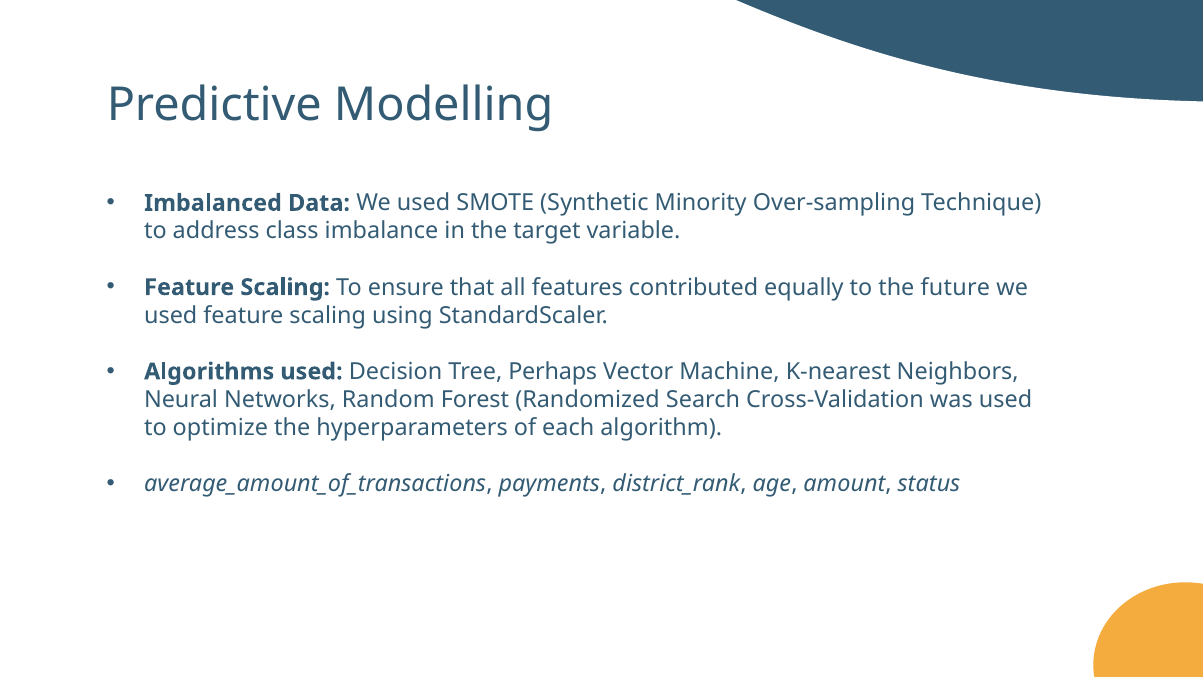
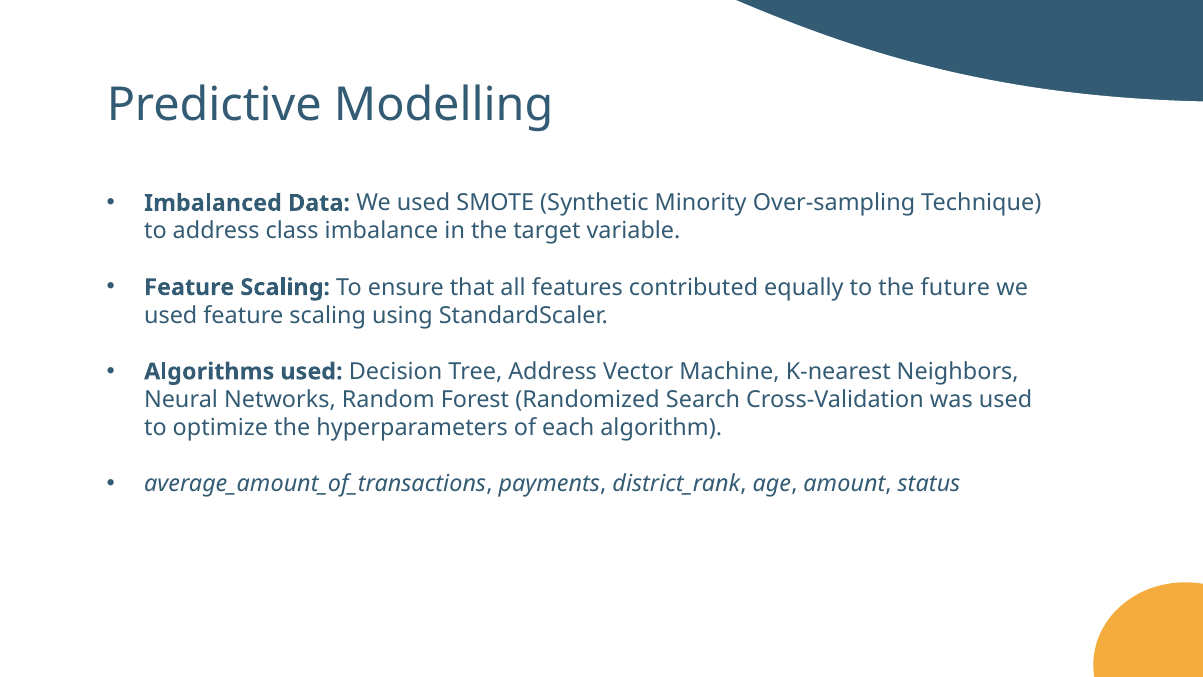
Tree Perhaps: Perhaps -> Address (553, 371)
